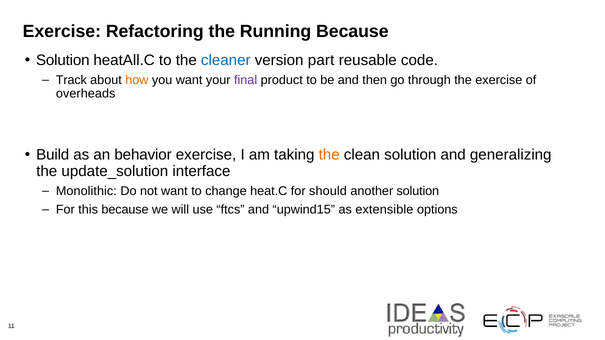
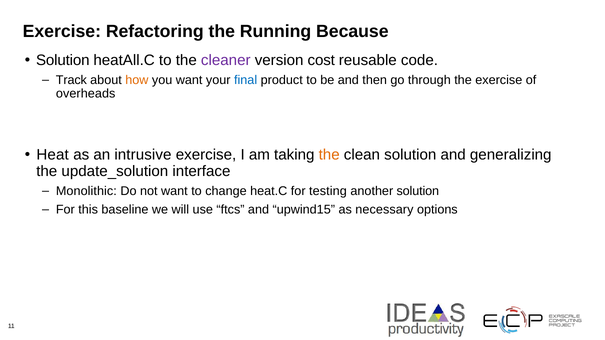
cleaner colour: blue -> purple (226, 60)
part: part -> cost (321, 60)
final colour: purple -> blue (246, 80)
Build: Build -> Heat (53, 155)
behavior: behavior -> intrusive (143, 155)
should: should -> testing (328, 191)
this because: because -> baseline (125, 210)
extensible: extensible -> necessary (384, 210)
